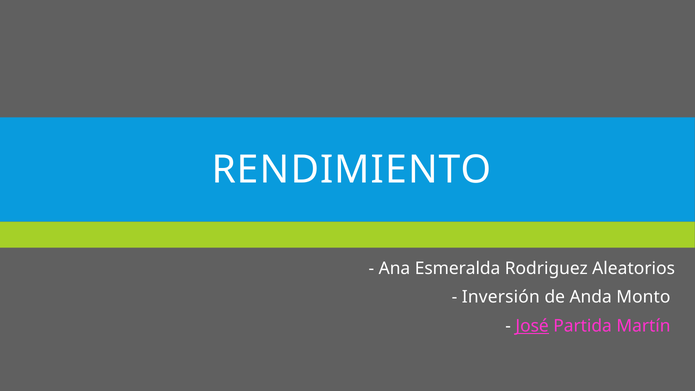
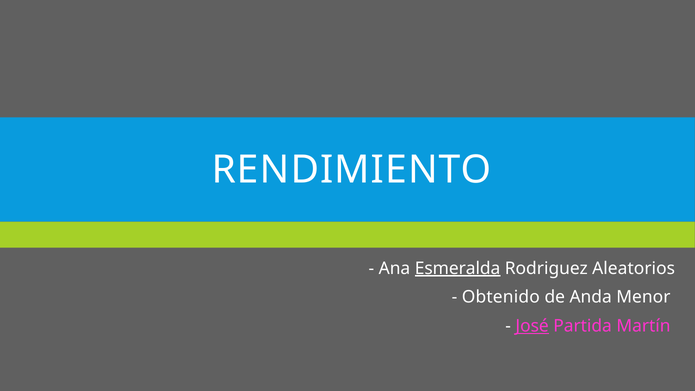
Esmeralda underline: none -> present (458, 268)
Inversión: Inversión -> Obtenido (501, 297)
Monto: Monto -> Menor (643, 297)
